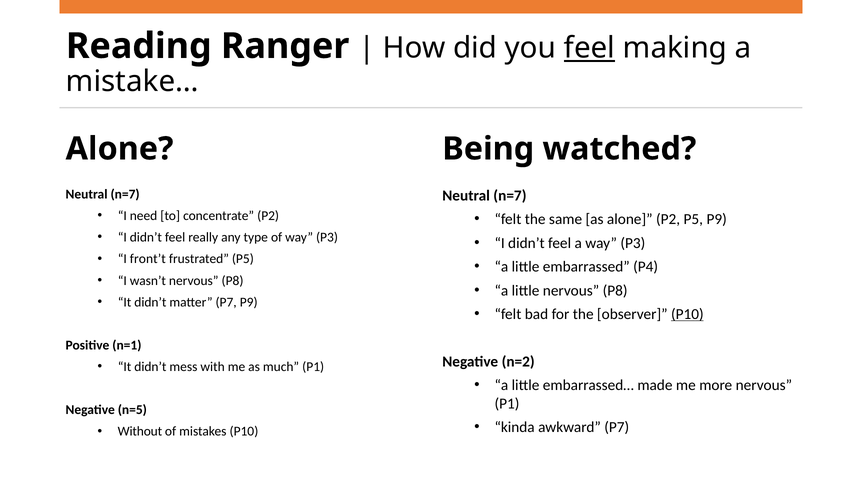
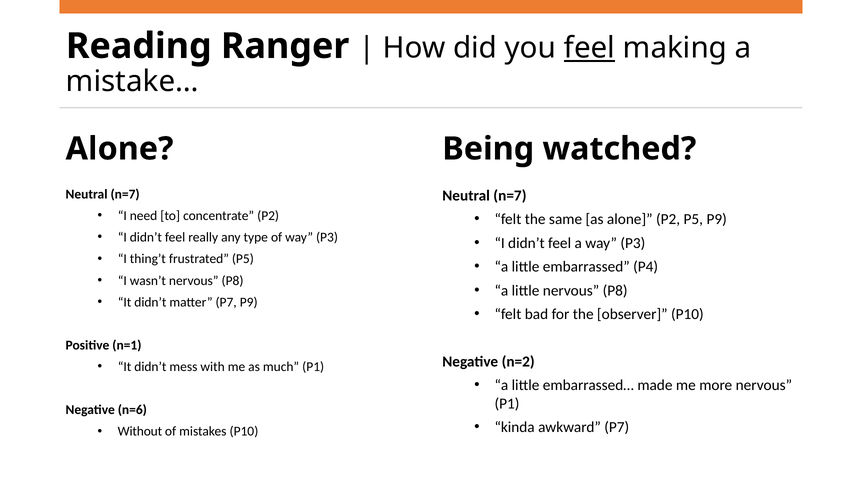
front’t: front’t -> thing’t (148, 259)
P10 underline: present -> none (687, 314)
n=5: n=5 -> n=6 (132, 410)
